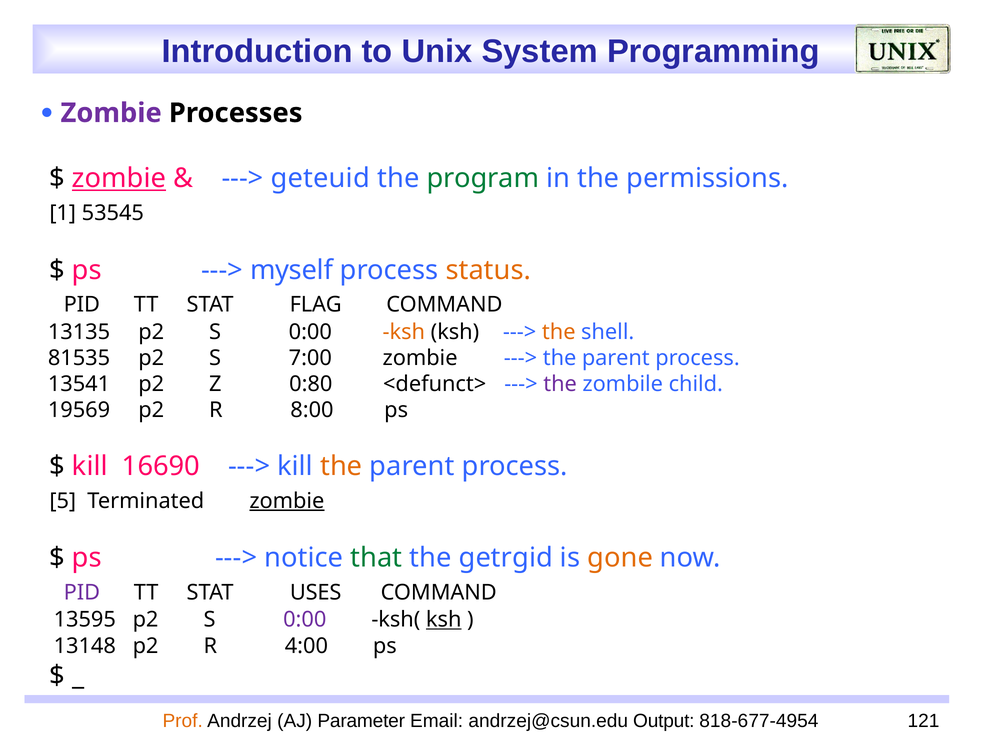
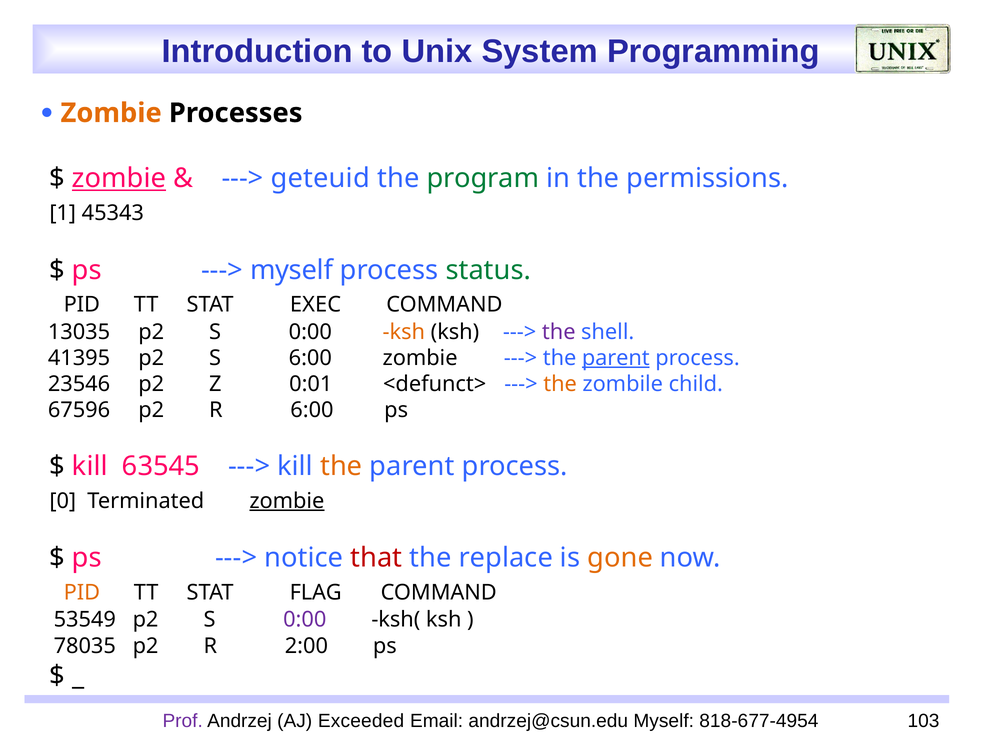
Zombie colour: purple -> orange (111, 113)
53545: 53545 -> 45343 (113, 213)
status colour: orange -> green (488, 270)
FLAG: FLAG -> EXEC (316, 305)
13135: 13135 -> 13035 (79, 332)
the colour: orange -> purple (559, 332)
81535: 81535 -> 41395 (79, 358)
S 7:00: 7:00 -> 6:00 (310, 358)
parent underline: none -> present (616, 358)
13541: 13541 -> 23546 (79, 384)
0:80: 0:80 -> 0:01 (311, 384)
the colour: purple -> orange (560, 384)
19569: 19569 -> 67596 (79, 411)
R 8:00: 8:00 -> 6:00 (312, 411)
16690: 16690 -> 63545 (161, 467)
5: 5 -> 0 (63, 501)
that colour: green -> red (376, 558)
getrgid: getrgid -> replace (506, 558)
PID colour: purple -> orange (82, 593)
USES: USES -> FLAG (316, 593)
13595: 13595 -> 53549 (85, 620)
ksh underline: present -> none (444, 620)
13148: 13148 -> 78035 (85, 646)
4:00: 4:00 -> 2:00 (306, 646)
Prof colour: orange -> purple (183, 721)
Parameter: Parameter -> Exceeded (361, 721)
andrzej@csun.edu Output: Output -> Myself (664, 721)
121: 121 -> 103 (923, 721)
